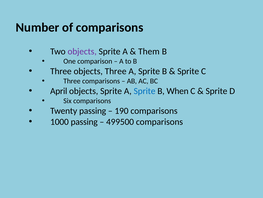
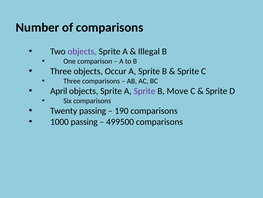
Them: Them -> Illegal (149, 51)
objects Three: Three -> Occur (116, 71)
Sprite colour: blue -> purple (145, 91)
When: When -> Move (177, 91)
